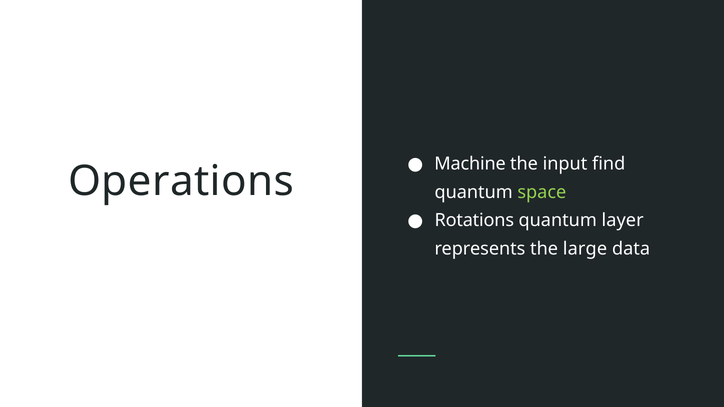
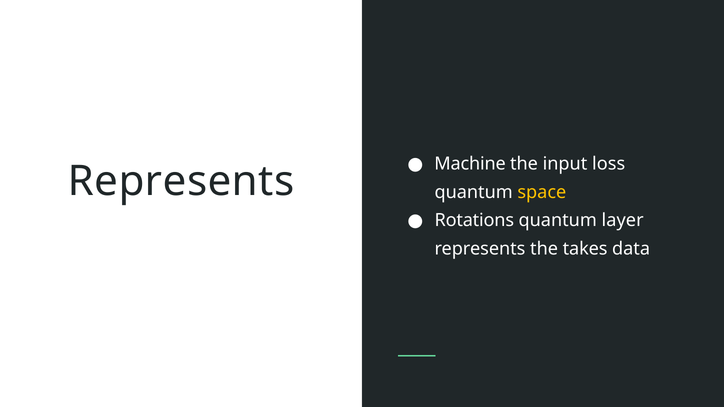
find: find -> loss (609, 164)
Operations: Operations -> Represents (181, 181)
space colour: light green -> yellow (542, 192)
large: large -> takes (585, 249)
